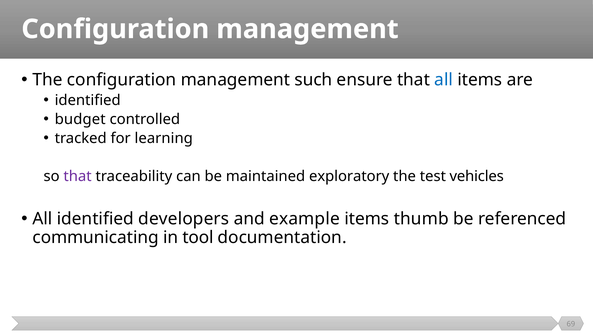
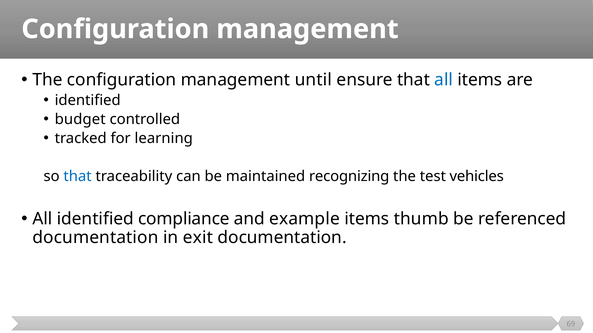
such: such -> until (313, 80)
that colour: purple -> blue (78, 177)
exploratory: exploratory -> recognizing (349, 177)
developers: developers -> compliance (184, 219)
communicating: communicating -> documentation (95, 238)
tool: tool -> exit (198, 238)
